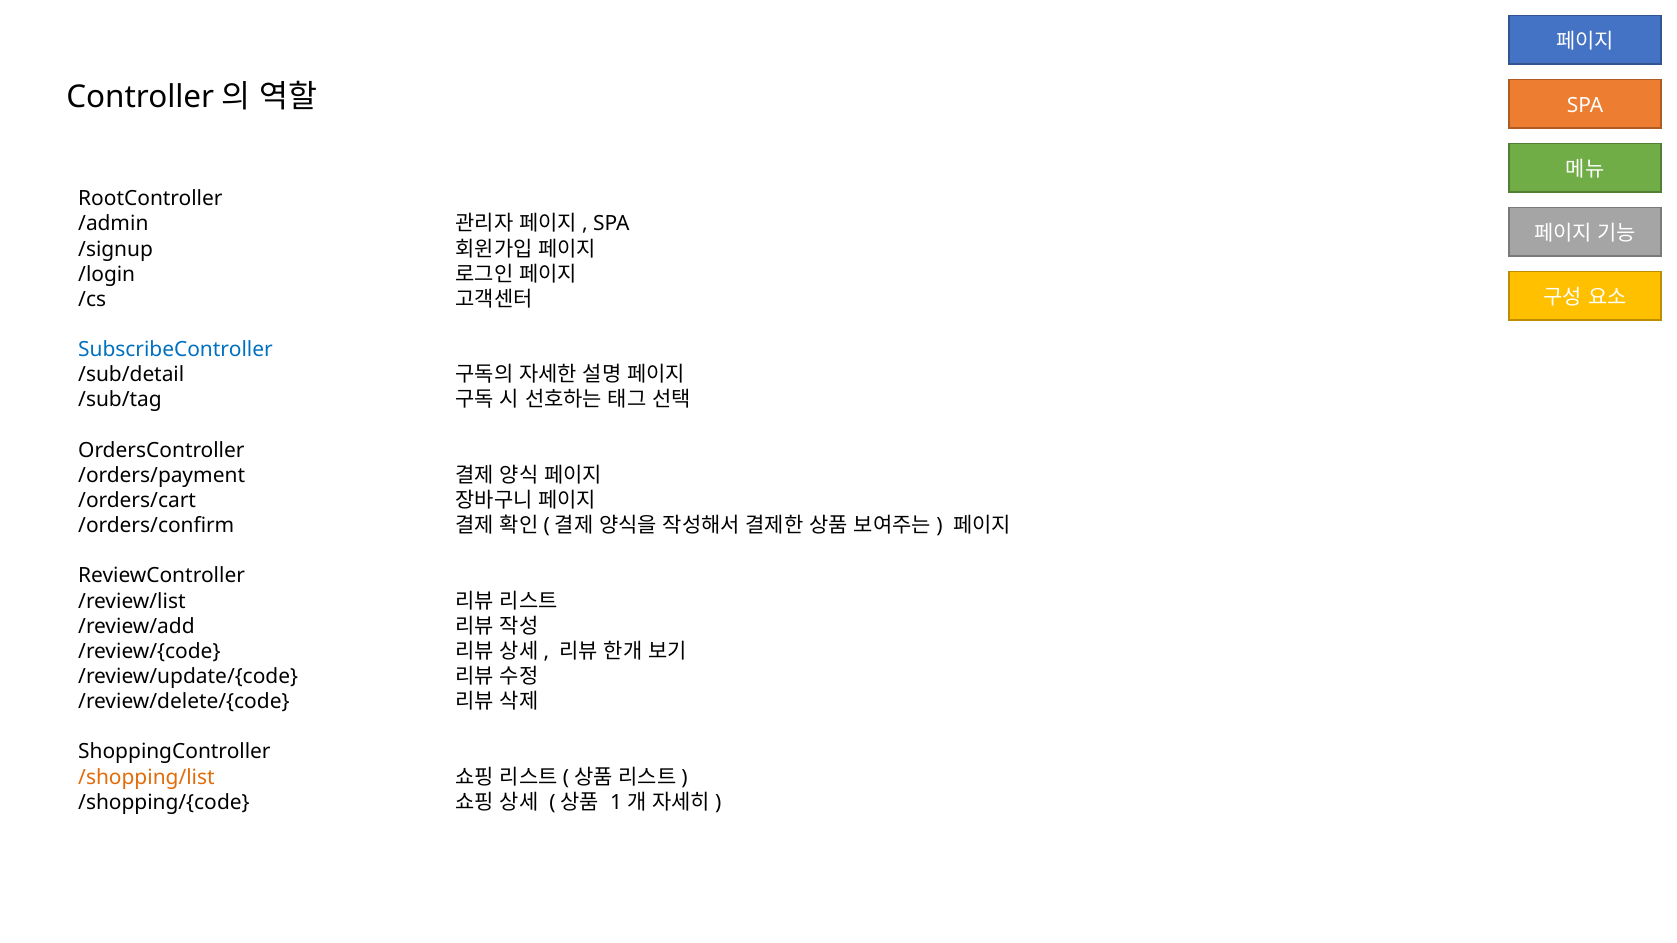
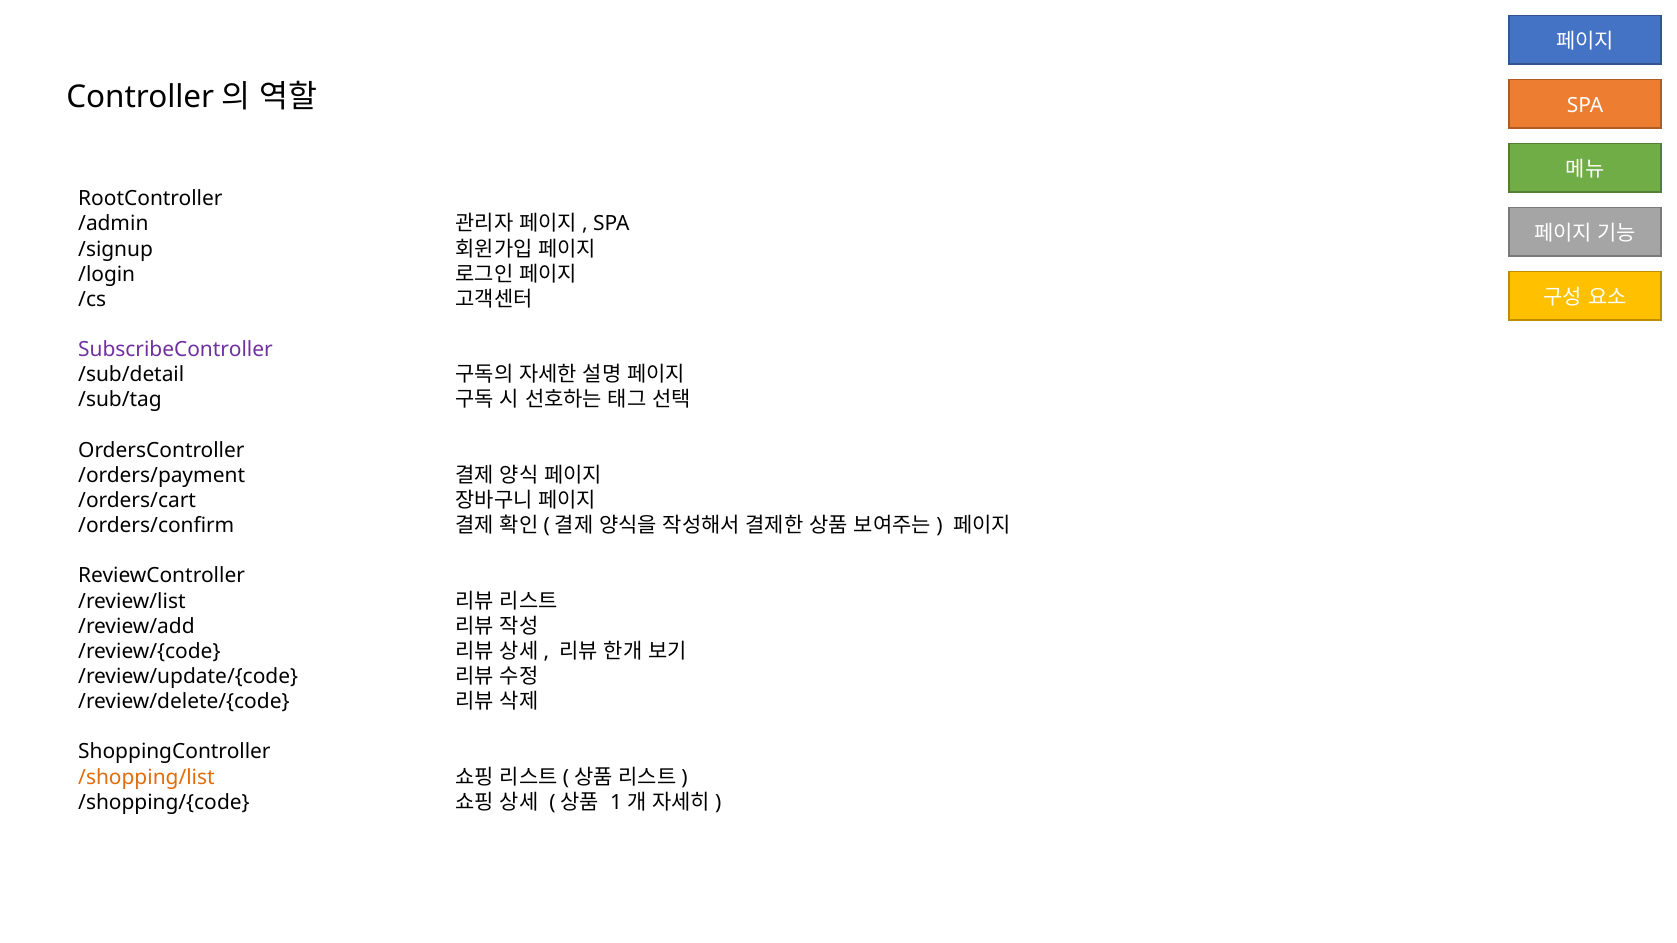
SubscribeController colour: blue -> purple (175, 350)
